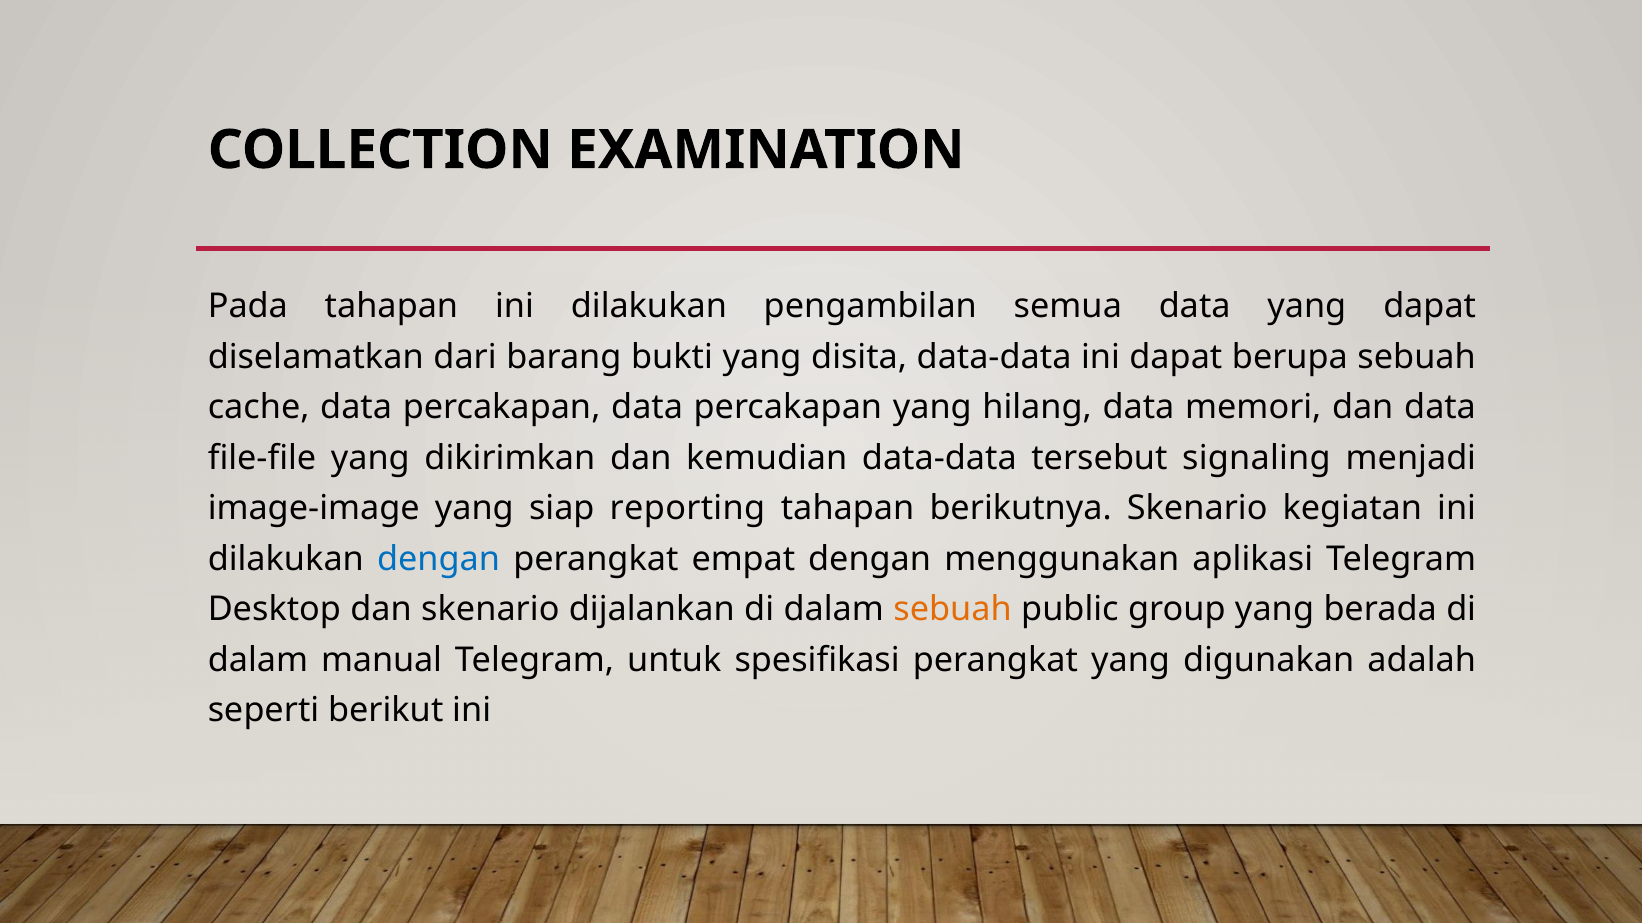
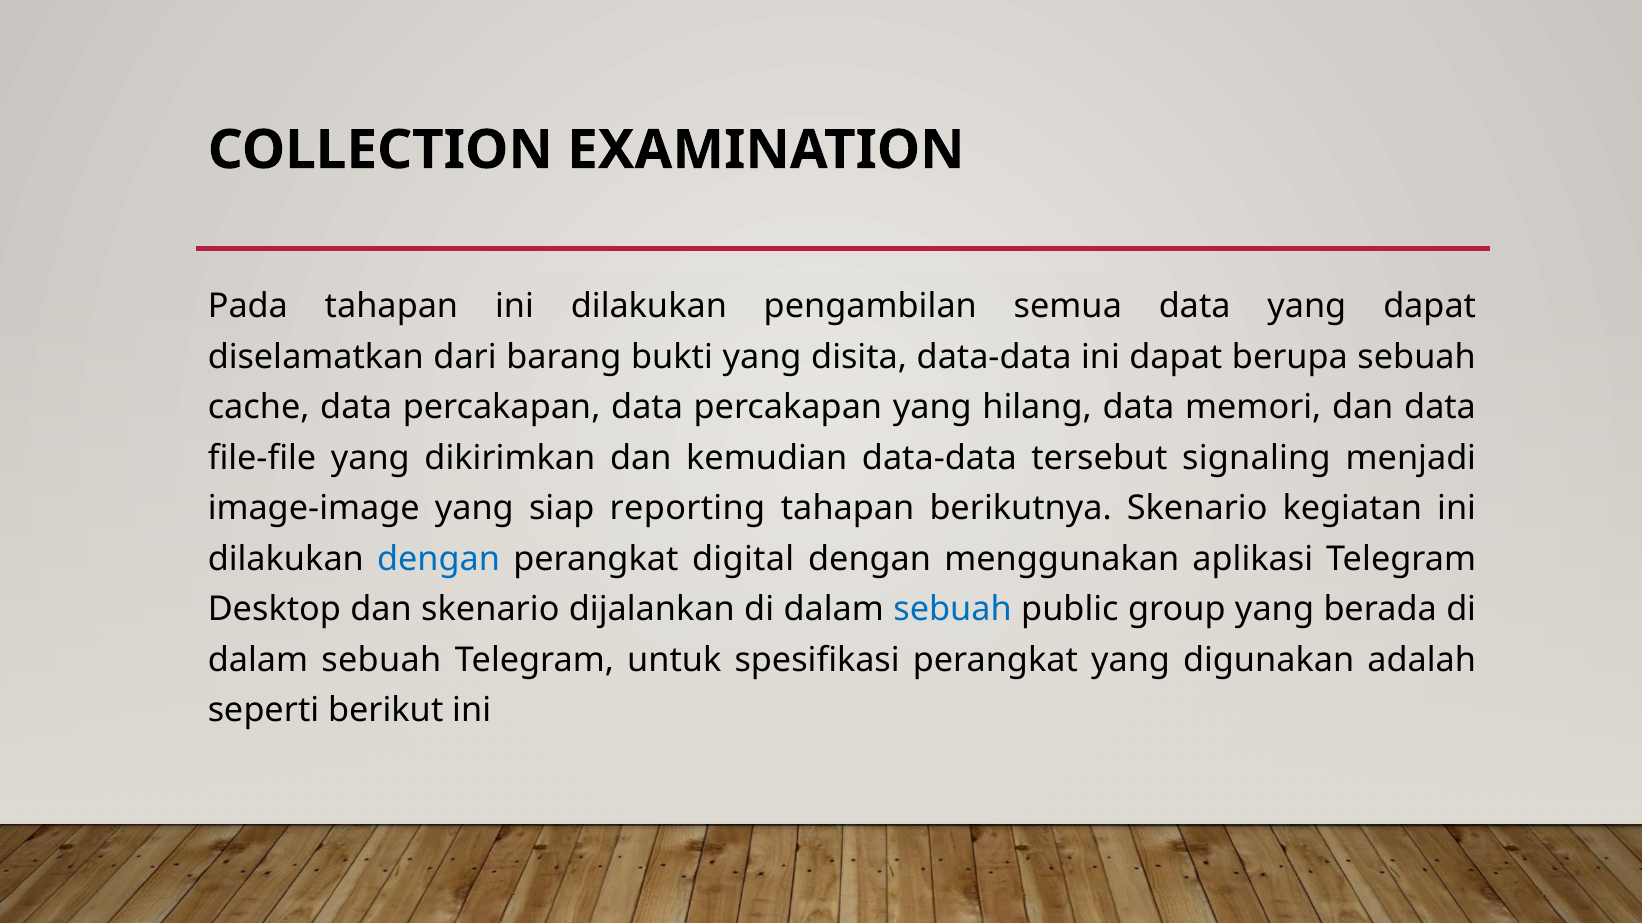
empat: empat -> digital (743, 559)
sebuah colour: orange -> blue (953, 610)
manual: manual -> sebuah (381, 660)
